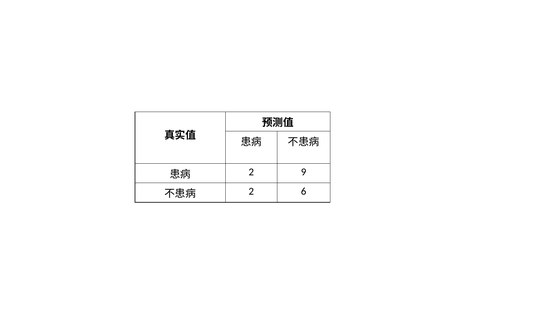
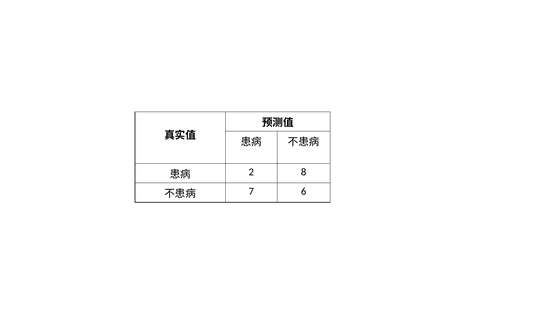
9: 9 -> 8 (304, 172)
2: 2 -> 7 (251, 192)
